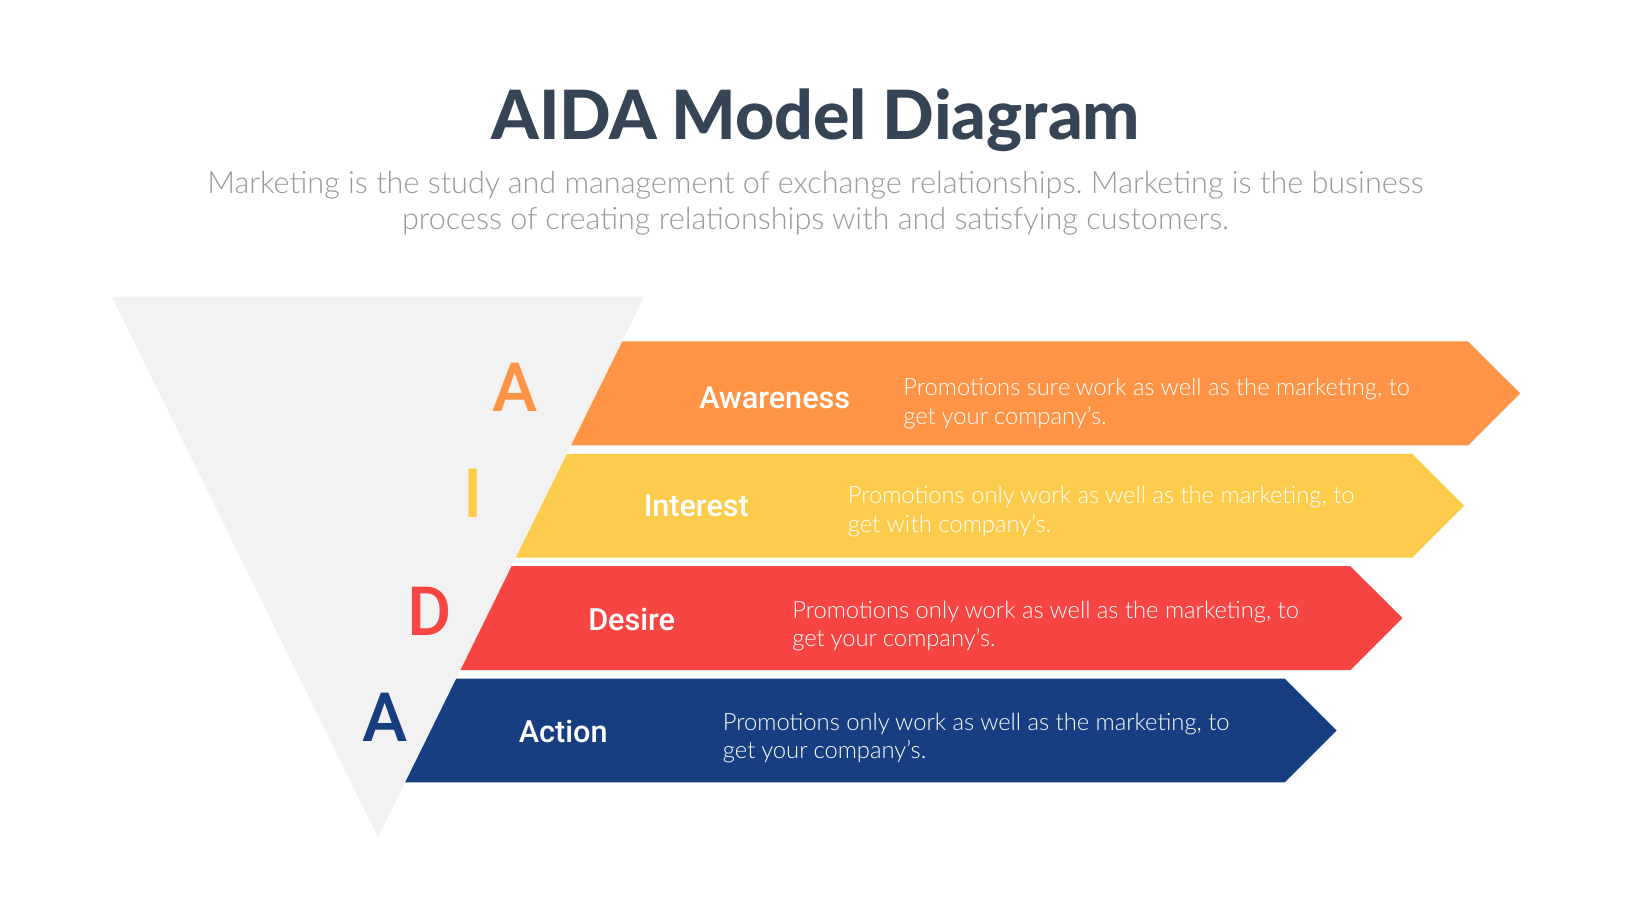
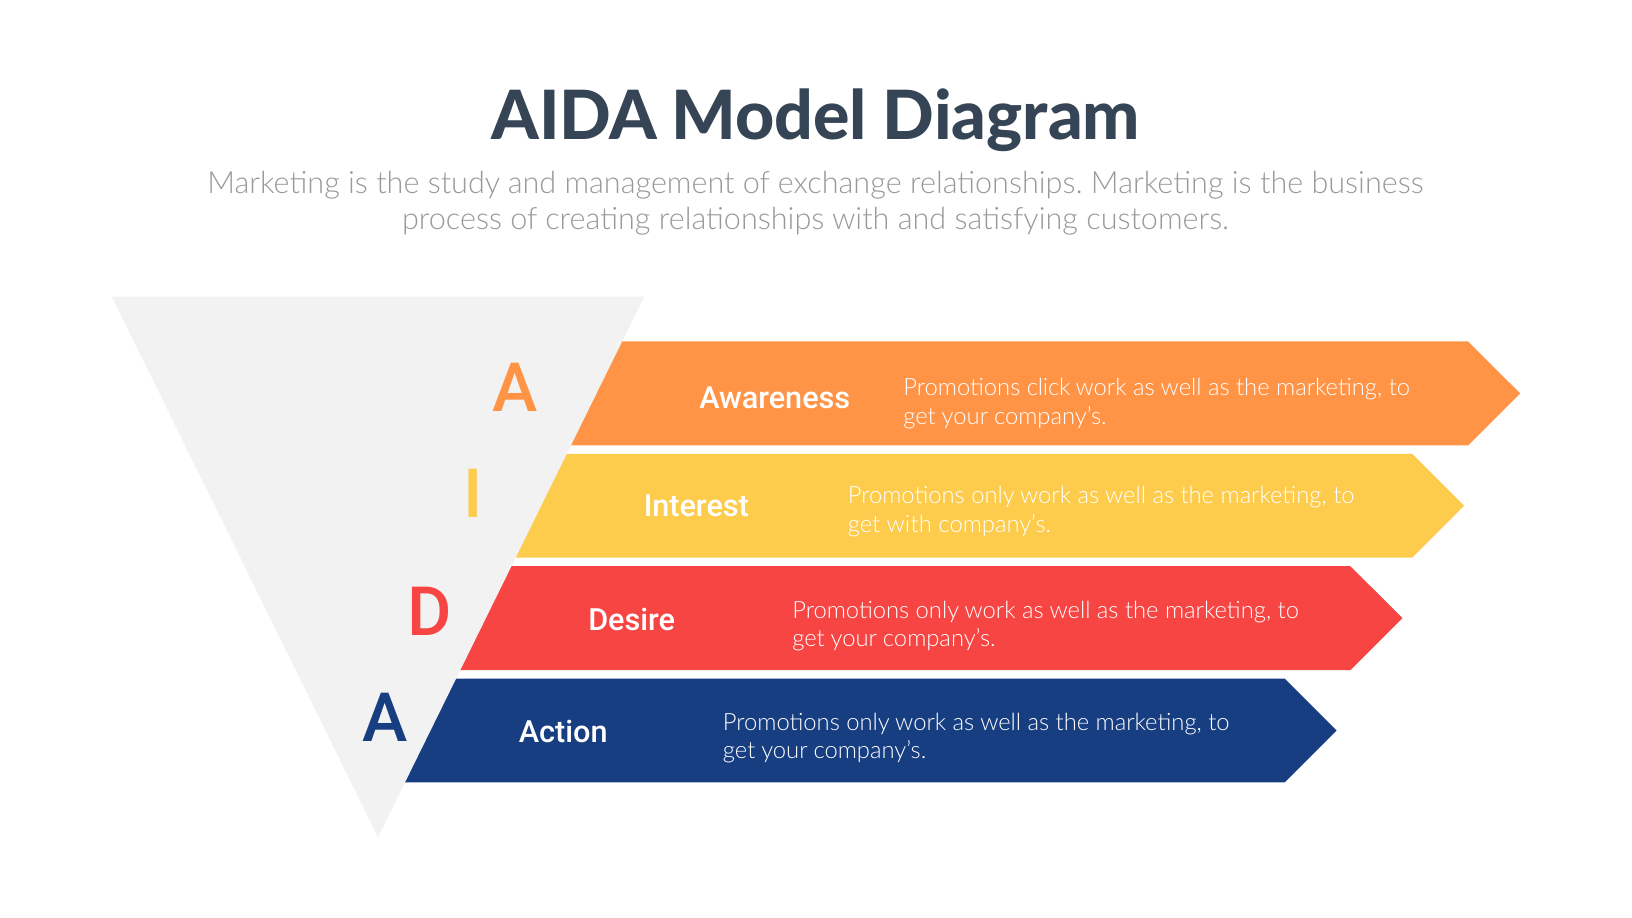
sure: sure -> click (1049, 388)
